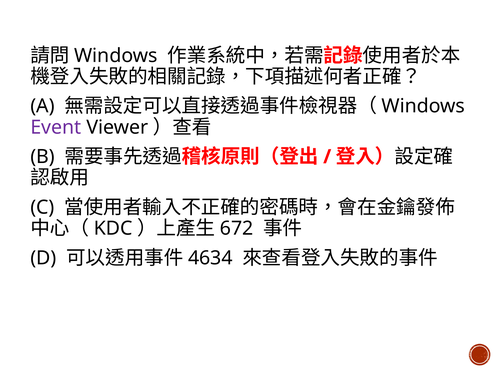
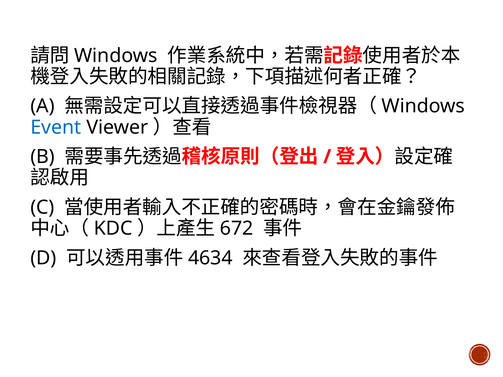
Event colour: purple -> blue (56, 127)
